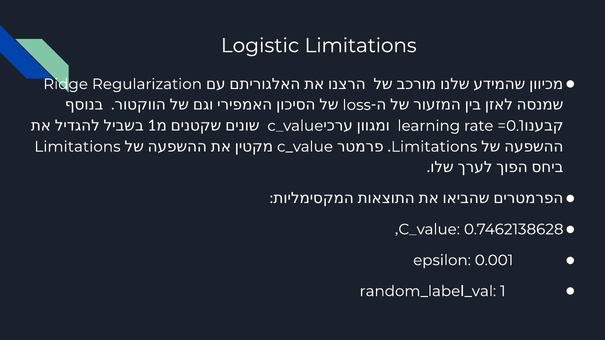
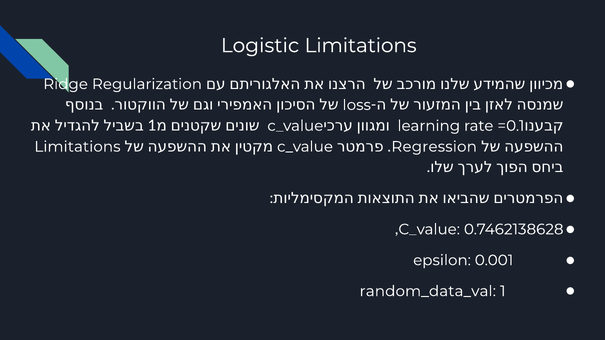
Limitations: Limitations -> Regression (434, 147)
random_label_val: random_label_val -> random_data_val (428, 291)
